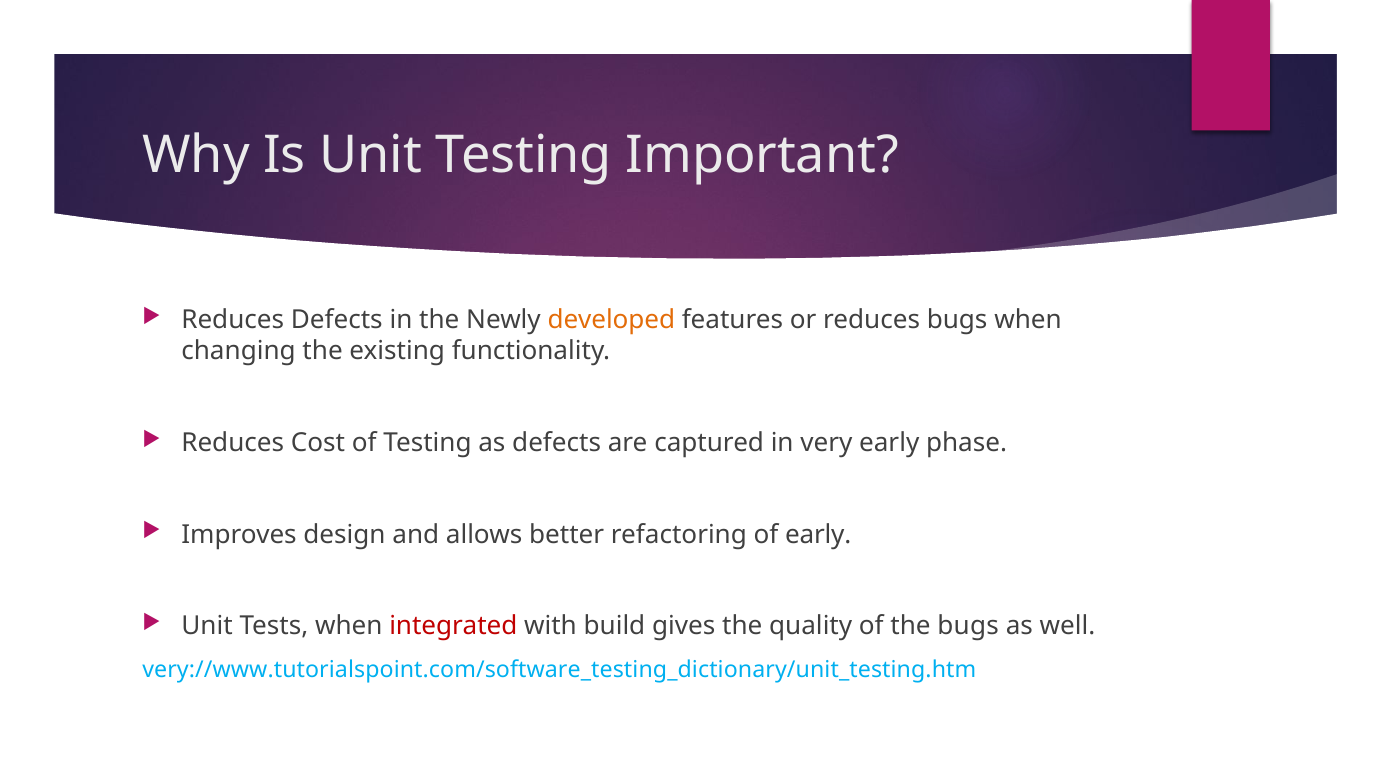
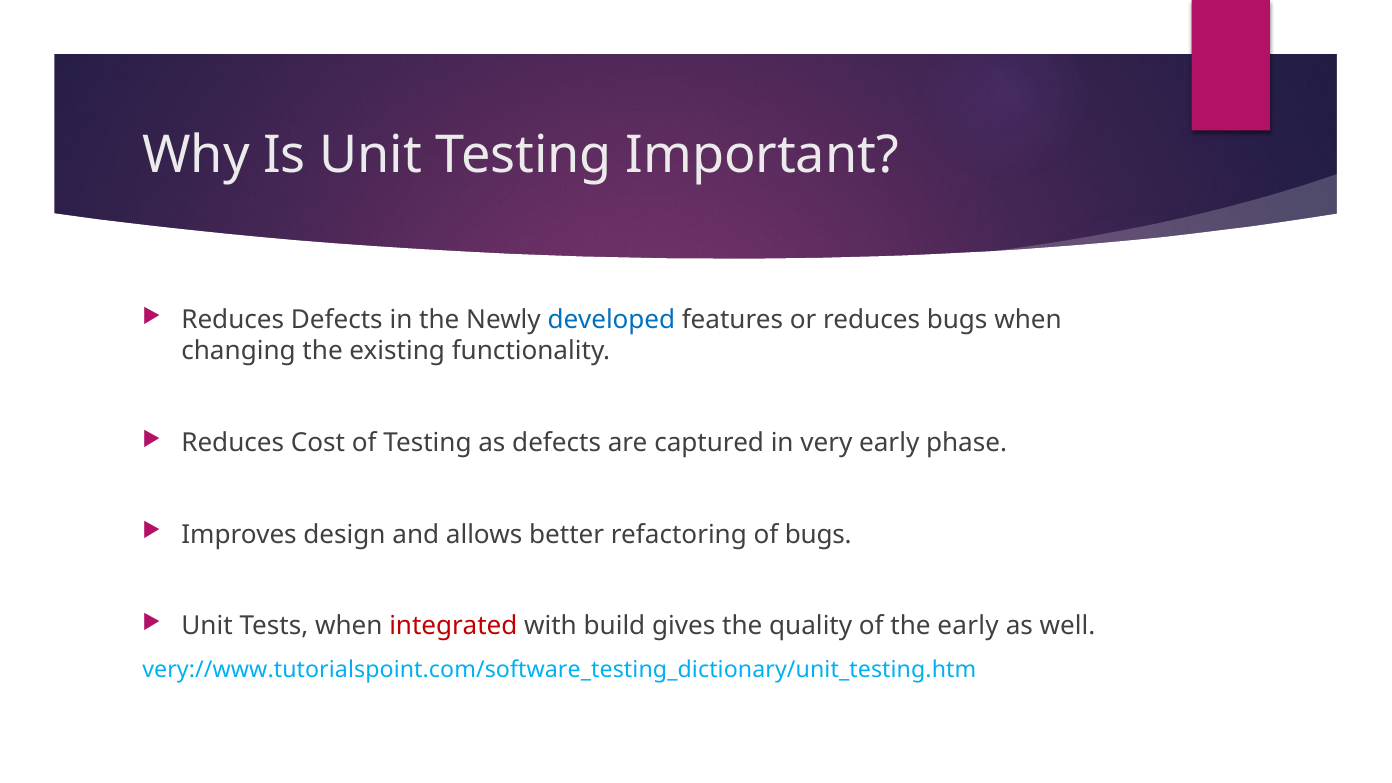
developed colour: orange -> blue (611, 320)
of early: early -> bugs (818, 535)
the bugs: bugs -> early (968, 626)
